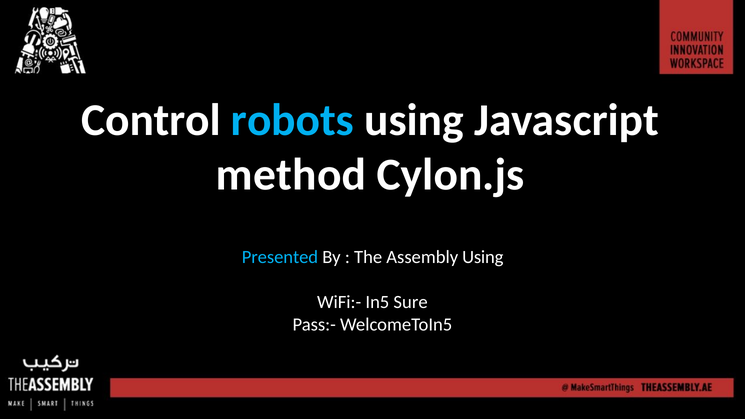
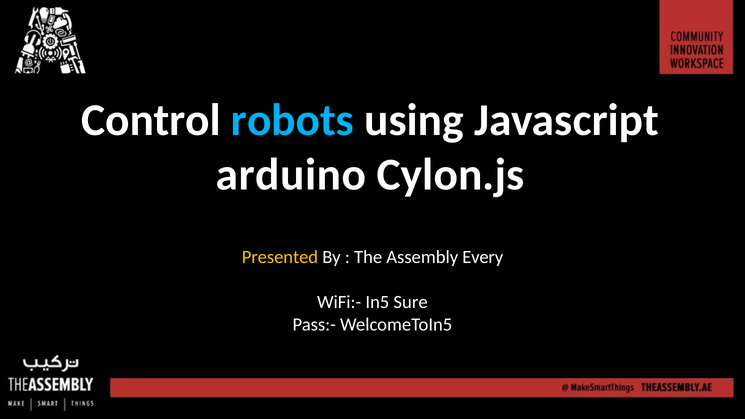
method: method -> arduino (291, 175)
Presented colour: light blue -> yellow (280, 257)
Assembly Using: Using -> Every (483, 257)
